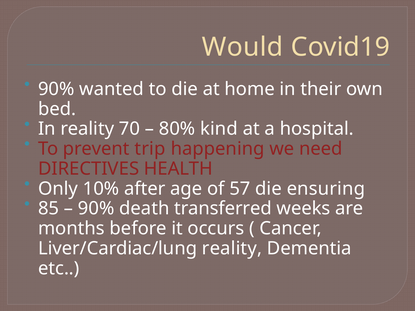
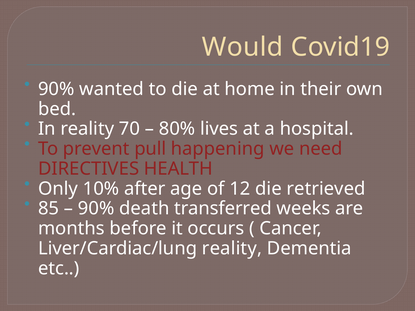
kind: kind -> lives (219, 129)
trip: trip -> pull (150, 149)
57: 57 -> 12 (240, 189)
ensuring: ensuring -> retrieved (326, 189)
